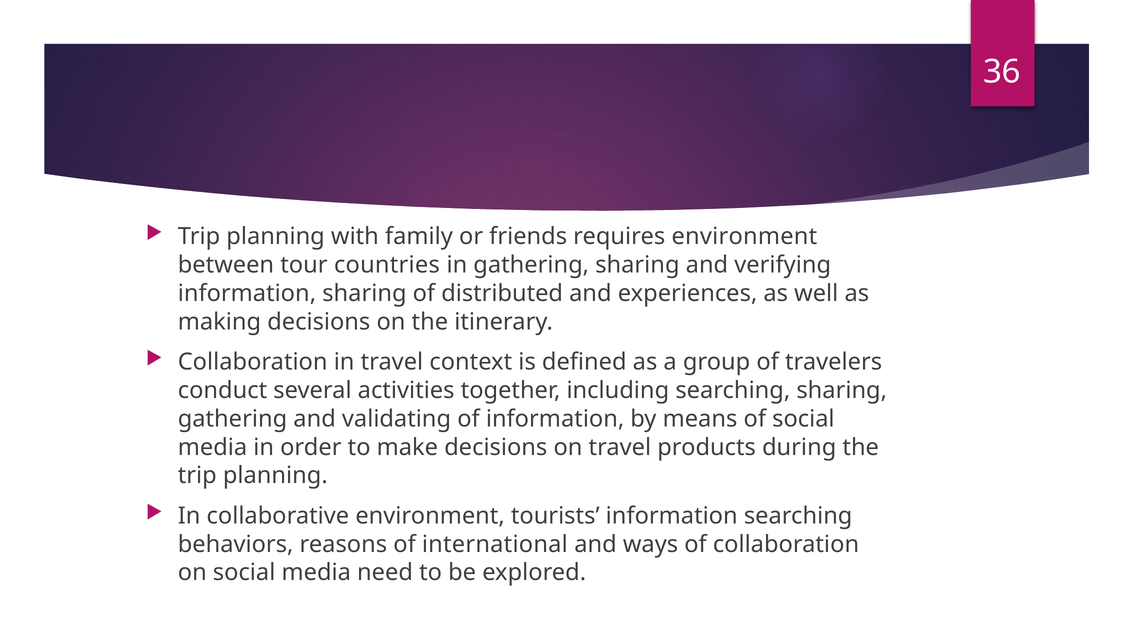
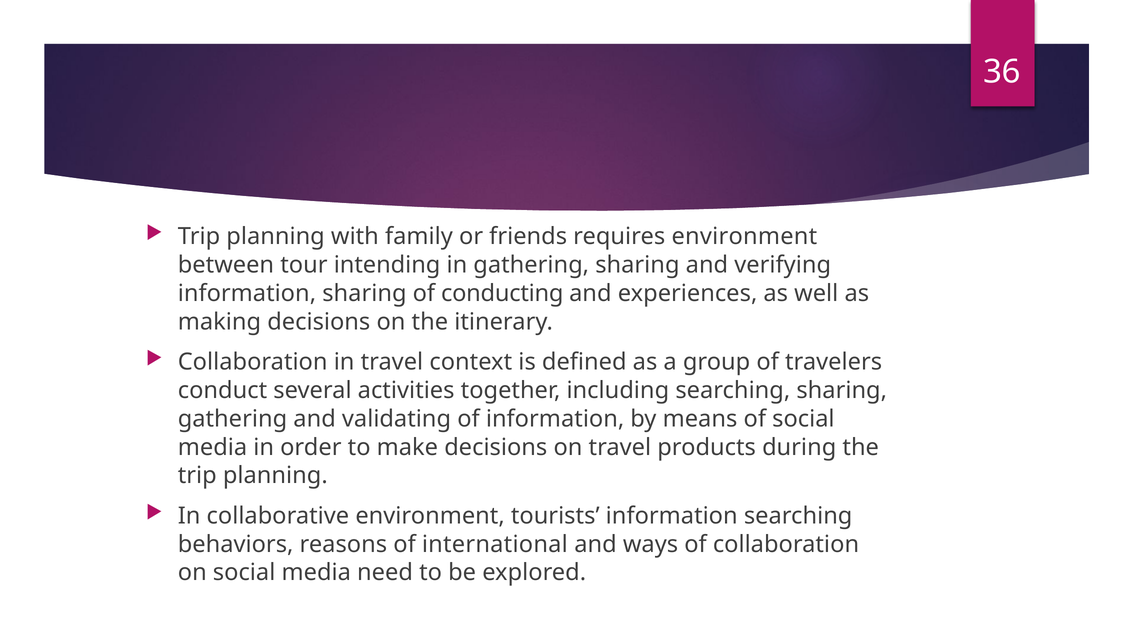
countries: countries -> intending (387, 265)
distributed: distributed -> conducting (502, 293)
